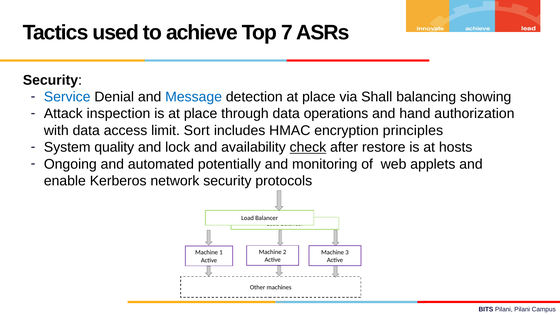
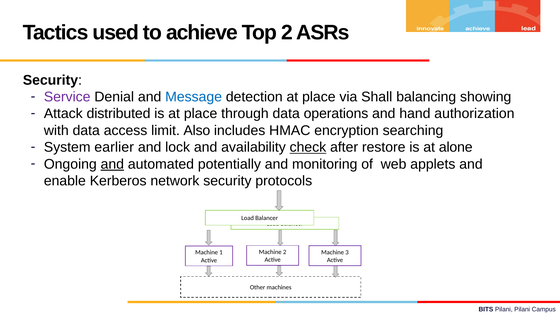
Top 7: 7 -> 2 (287, 33)
Service colour: blue -> purple (67, 97)
inspection: inspection -> distributed (119, 114)
Sort: Sort -> Also (197, 131)
principles: principles -> searching (413, 131)
quality: quality -> earlier (114, 147)
hosts: hosts -> alone (456, 147)
and underline: none -> present (112, 164)
